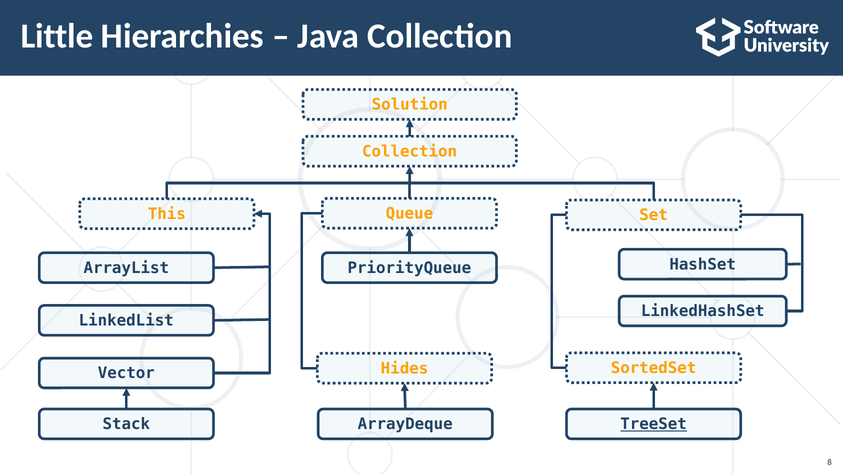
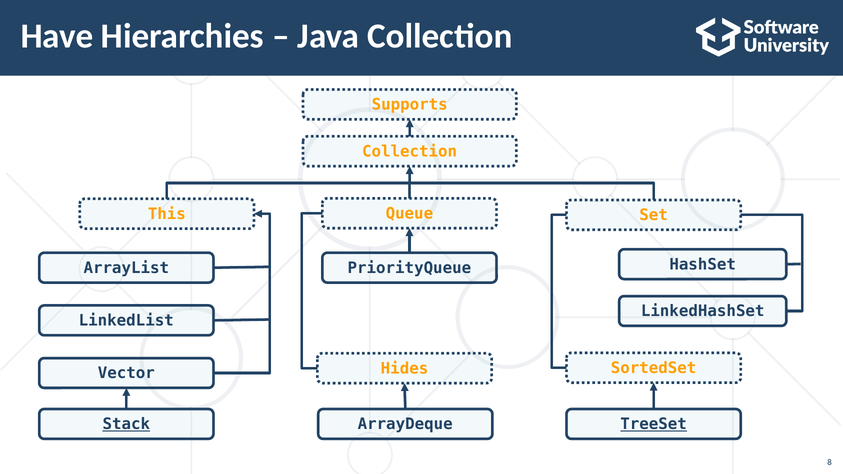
Little: Little -> Have (57, 36)
Solution: Solution -> Supports (410, 105)
Stack underline: none -> present (126, 424)
